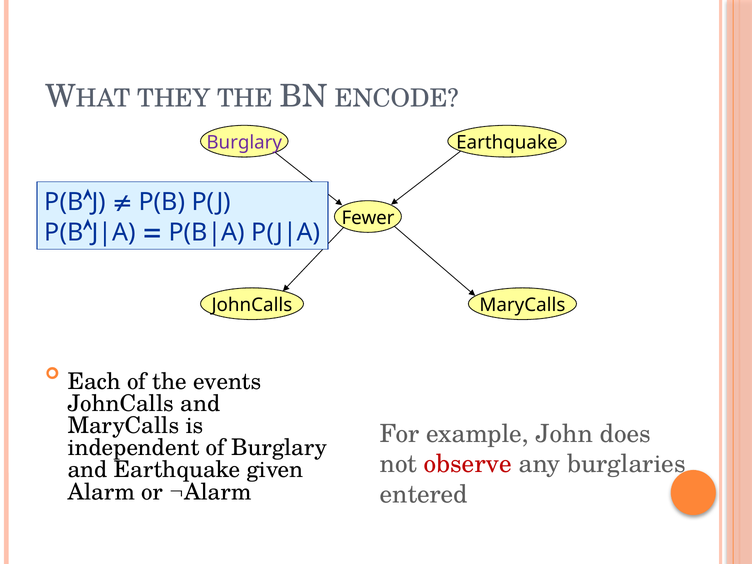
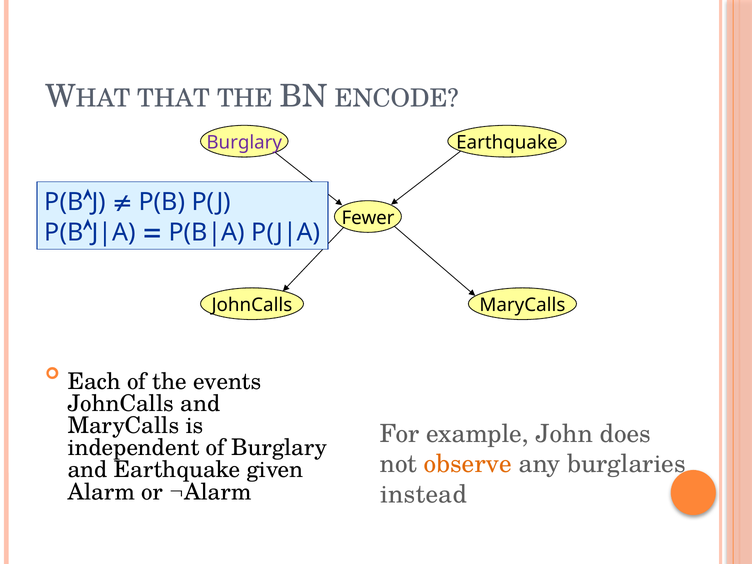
THEY: THEY -> THAT (174, 98)
observe colour: red -> orange (468, 464)
entered: entered -> instead (423, 494)
